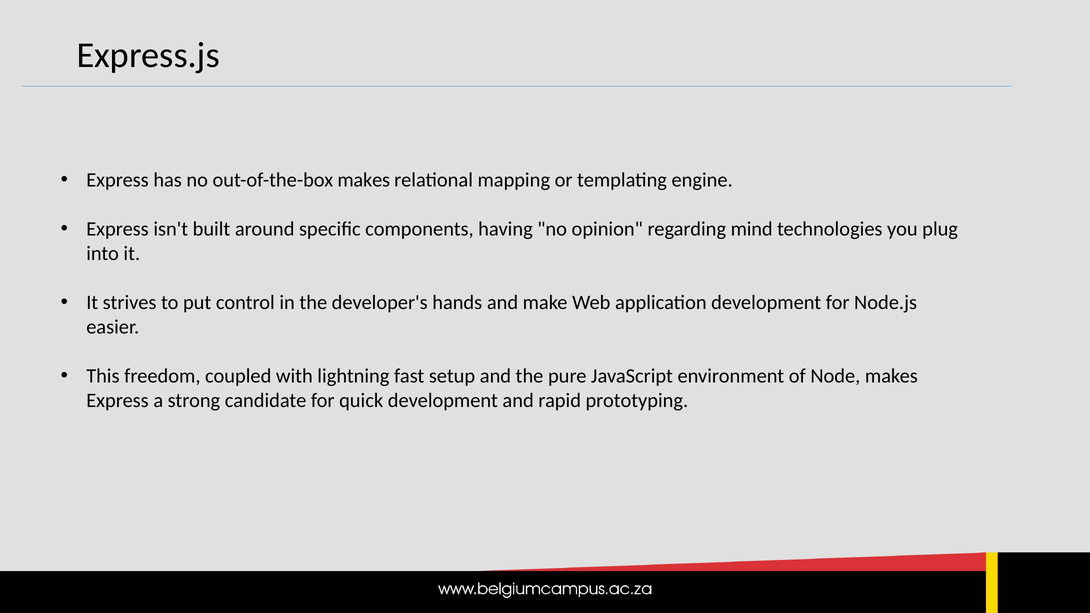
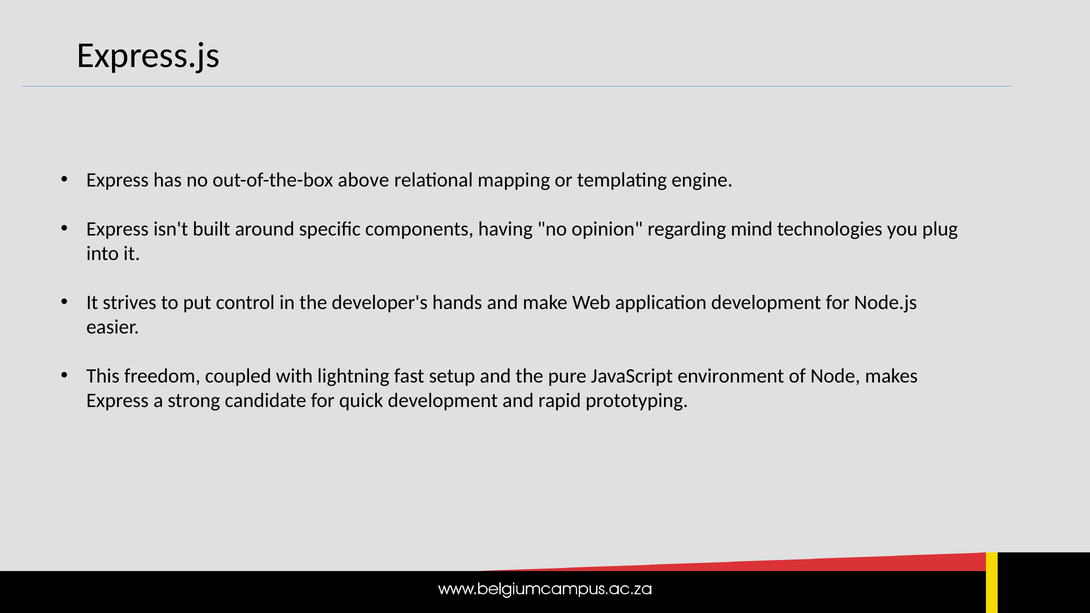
out-of-the-box makes: makes -> above (364, 180)
